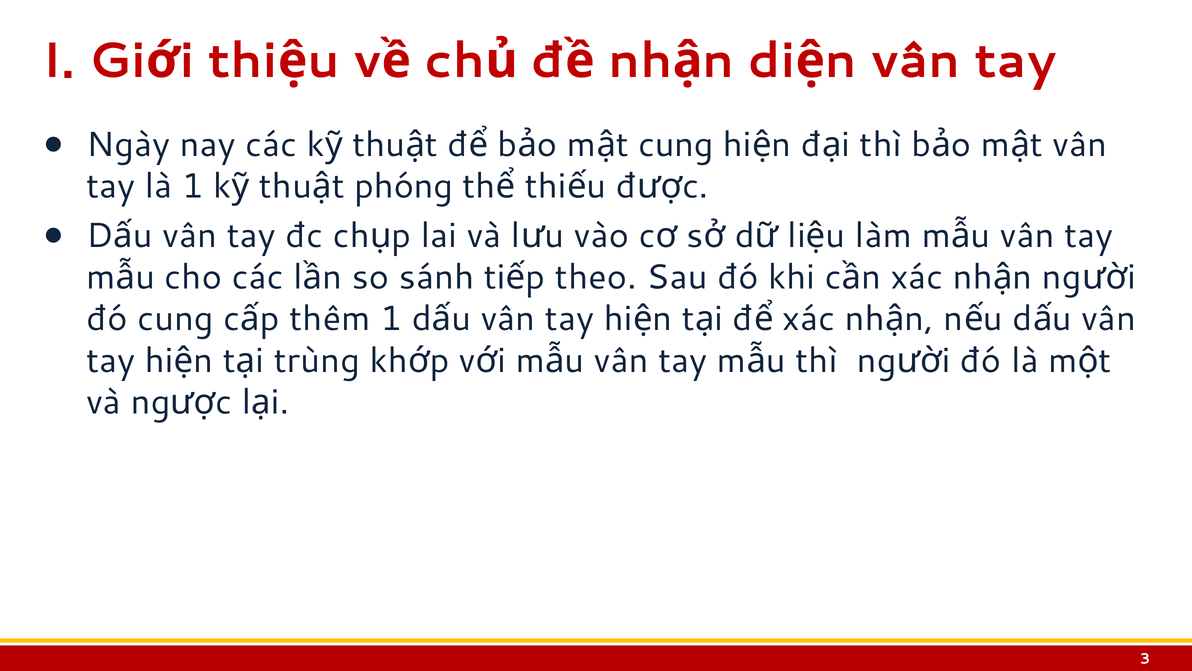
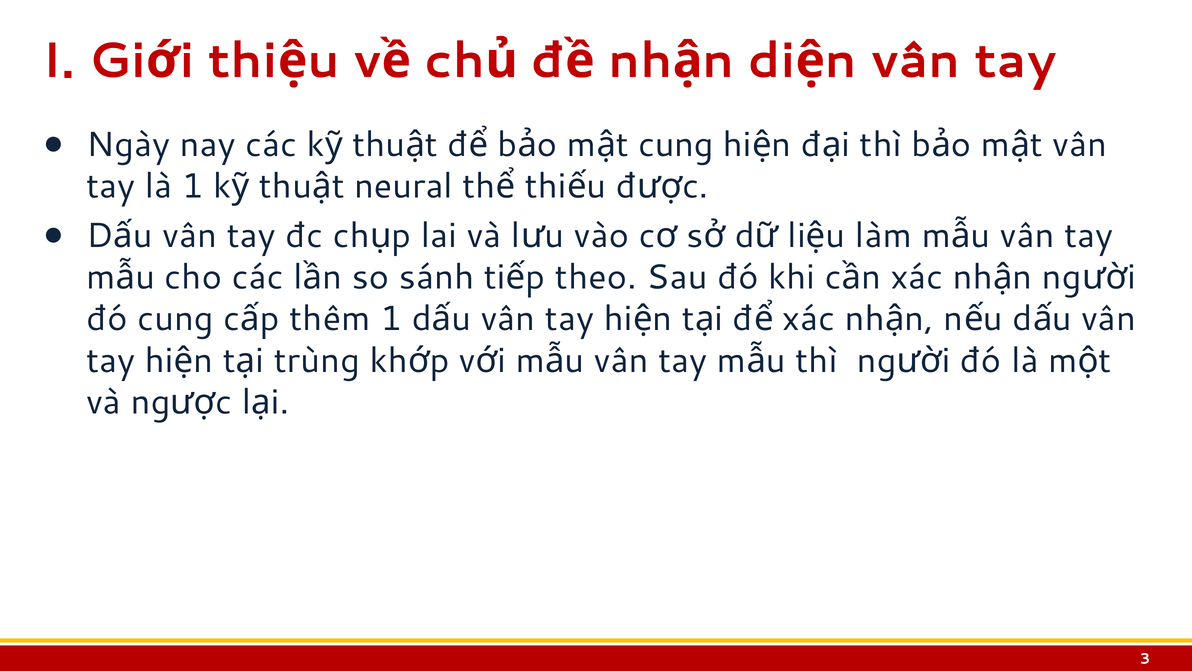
phóng: phóng -> neural (404, 186)
